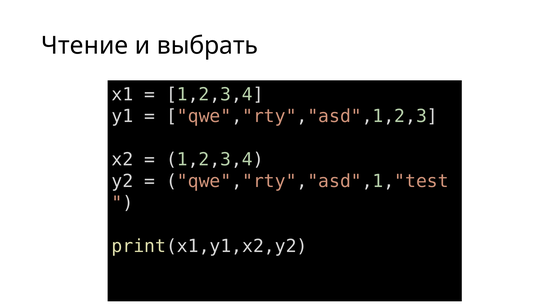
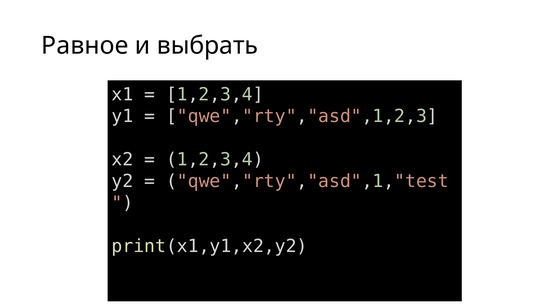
Чтение: Чтение -> Равное (85, 46)
